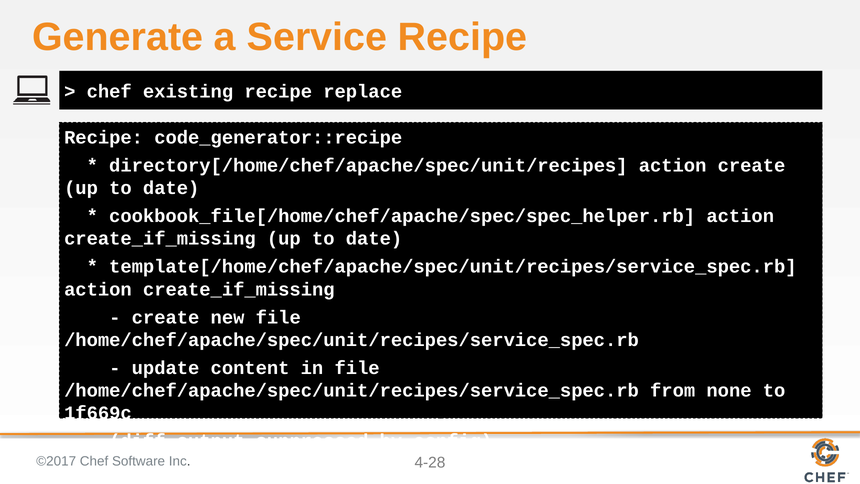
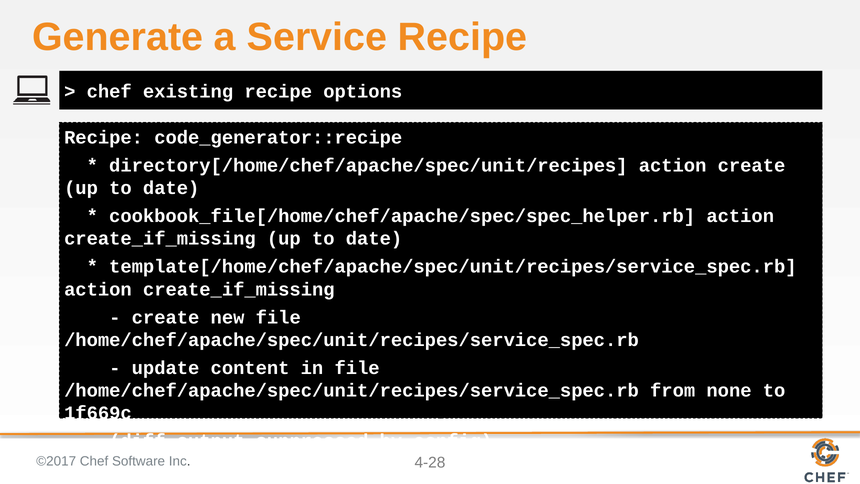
replace: replace -> options (363, 91)
